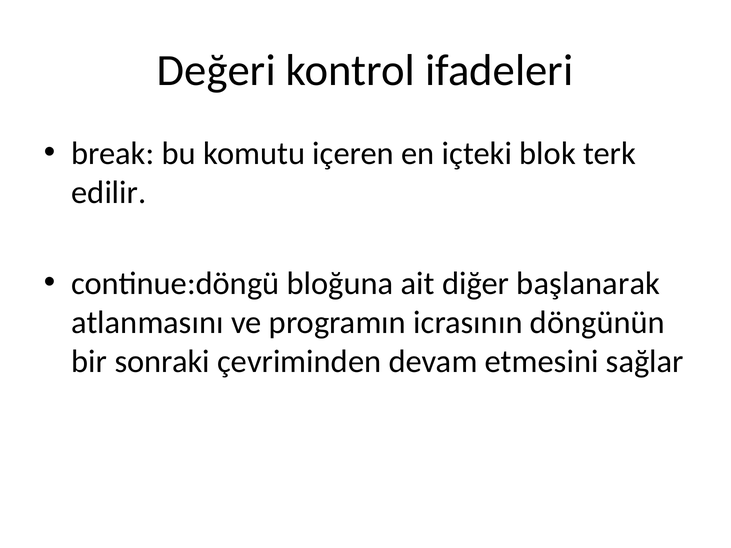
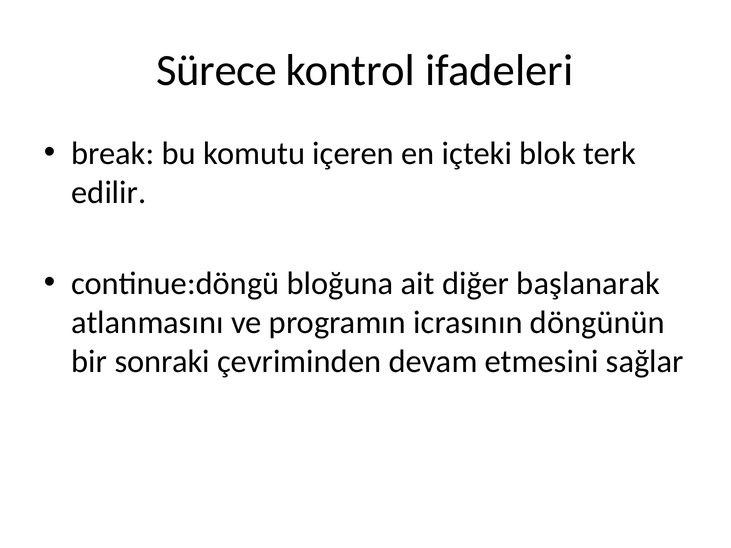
Değeri: Değeri -> Sürece (217, 71)
